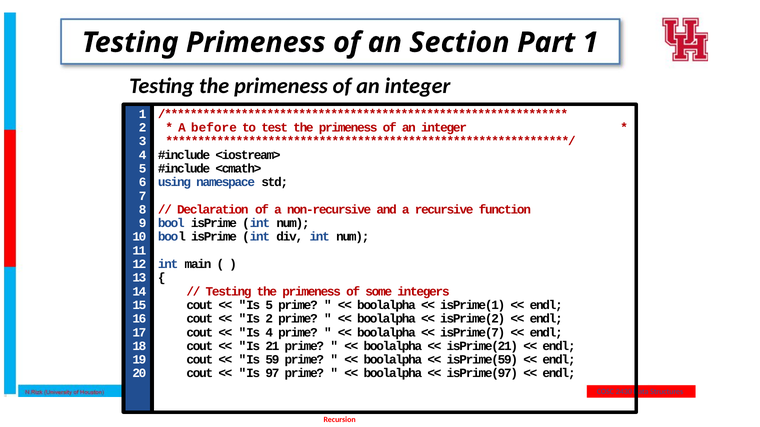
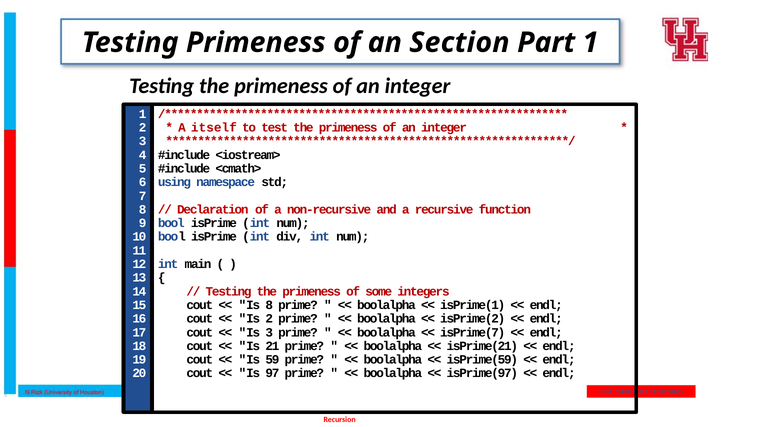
before: before -> itself (214, 128)
Is 5: 5 -> 8 (269, 305)
Is 4: 4 -> 3 (269, 333)
